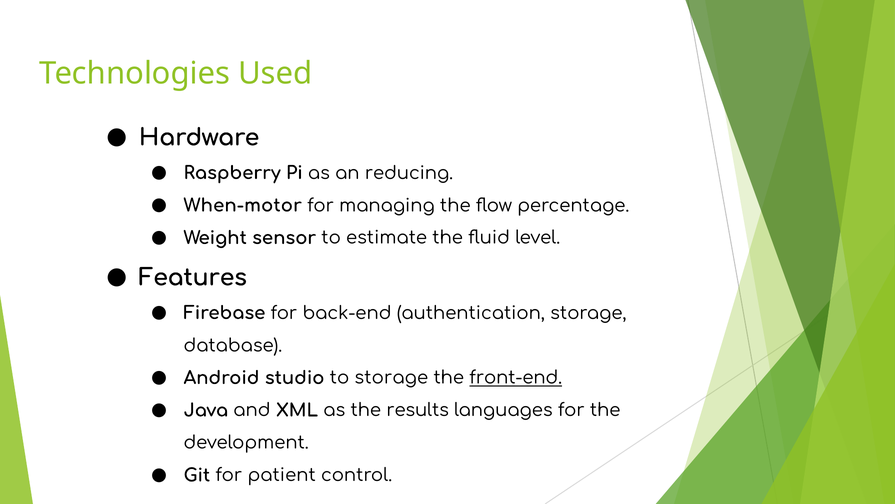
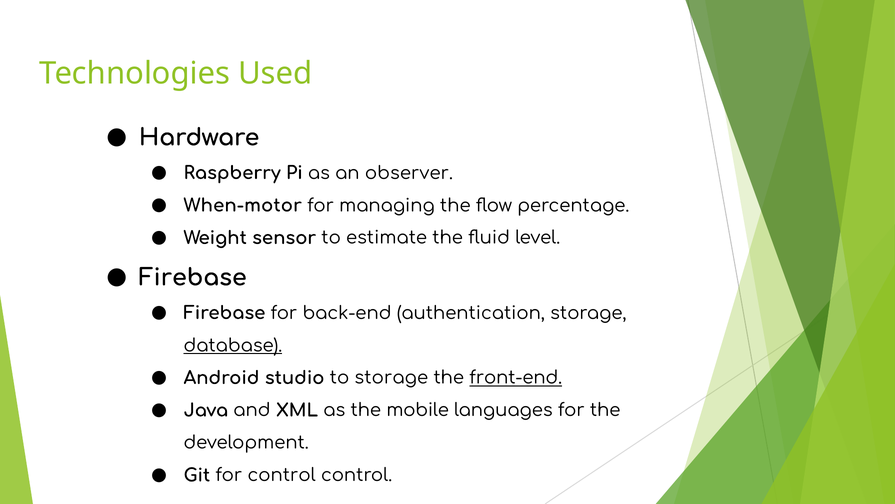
reducing: reducing -> observer (409, 173)
Features: Features -> Firebase (193, 277)
database underline: none -> present (233, 345)
results: results -> mobile (418, 410)
for patient: patient -> control (282, 475)
